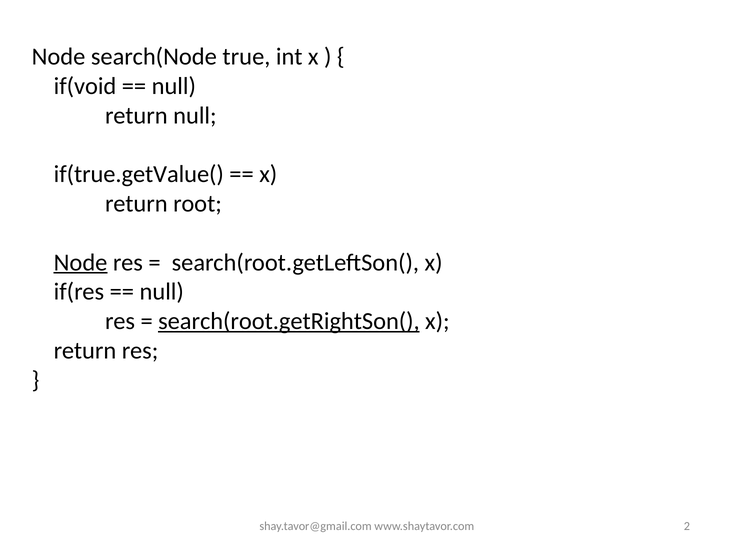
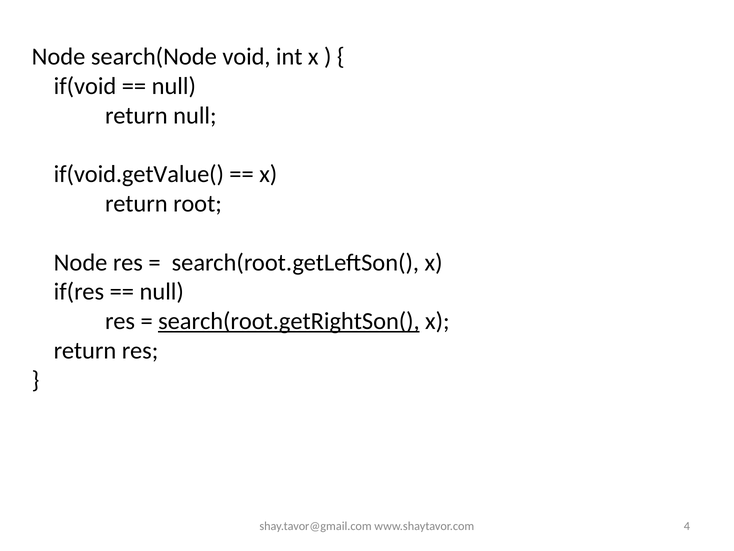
true: true -> void (246, 57)
if(true.getValue(: if(true.getValue( -> if(void.getValue( (139, 174)
Node underline: present -> none (81, 262)
2: 2 -> 4 (687, 526)
